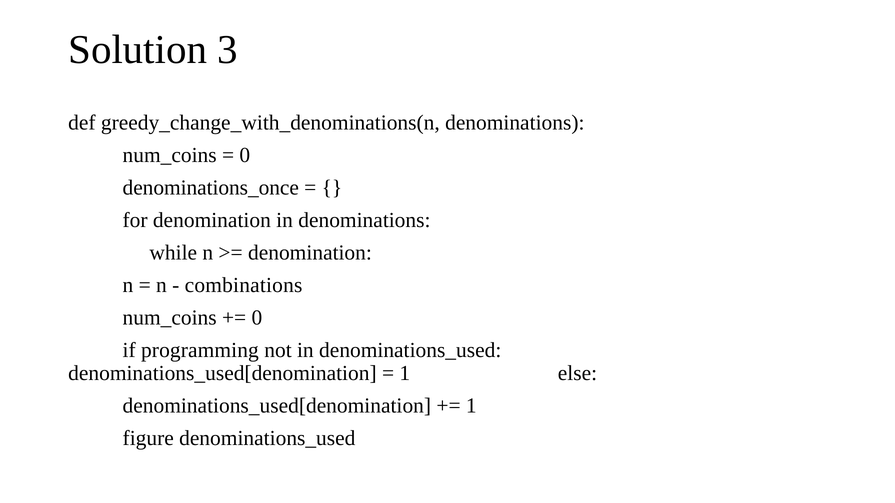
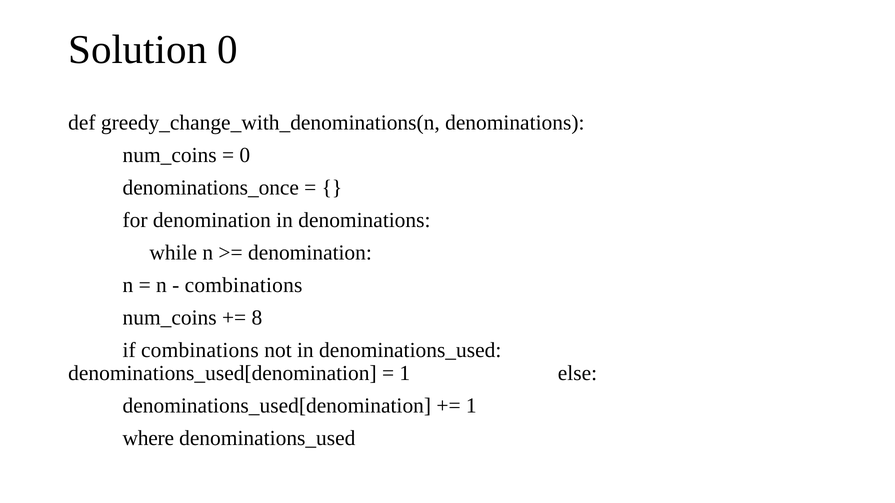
Solution 3: 3 -> 0 (228, 50)
0: 0 -> 8 (257, 318)
if programming: programming -> combinations (200, 350)
figure: figure -> where (148, 438)
